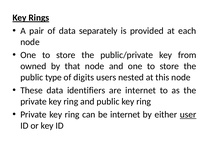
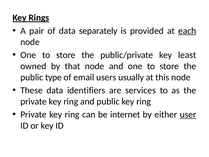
each underline: none -> present (187, 31)
from: from -> least (187, 55)
digits: digits -> email (84, 77)
nested: nested -> usually (131, 77)
are internet: internet -> services (141, 90)
